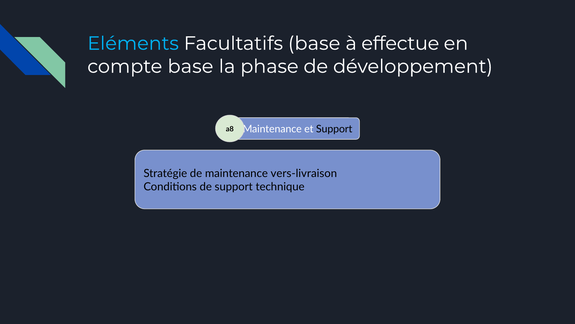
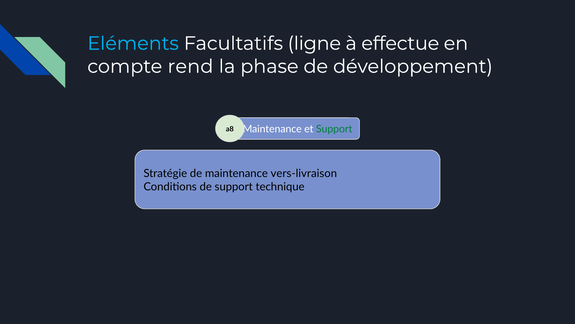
Facultatifs base: base -> ligne (314, 43)
compte base: base -> rend (190, 66)
Support colour: black -> green (334, 129)
